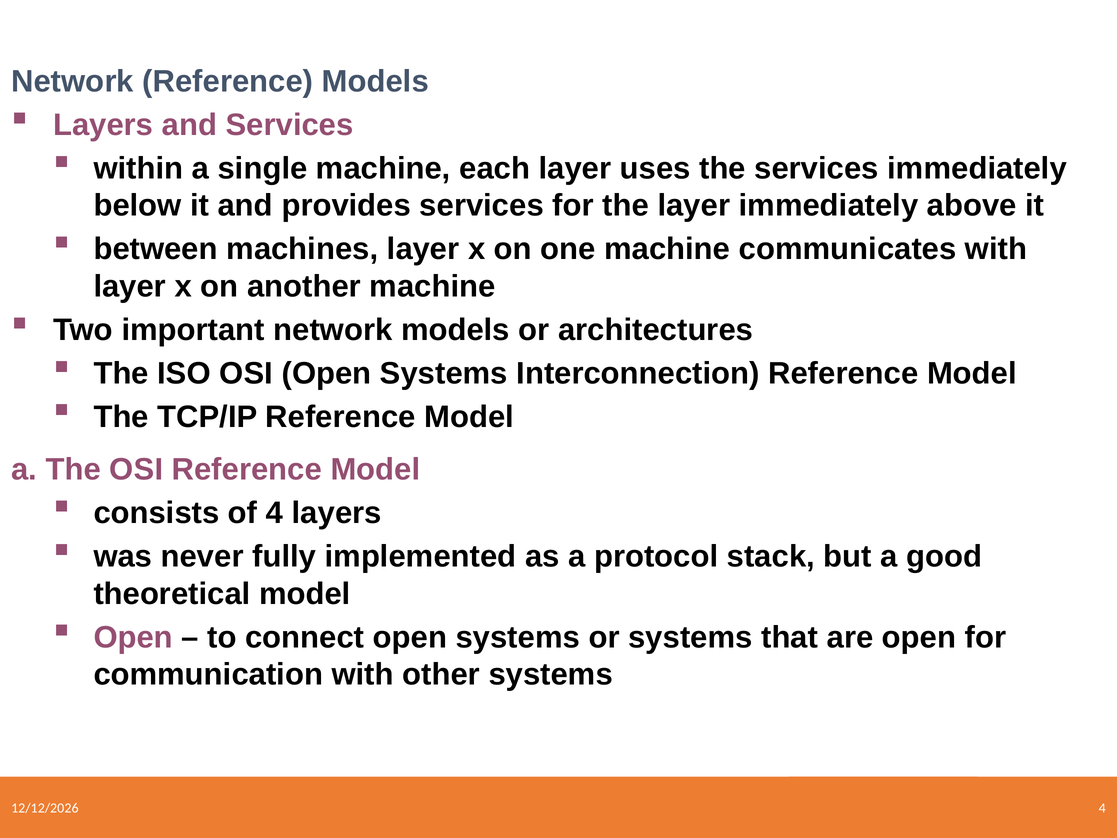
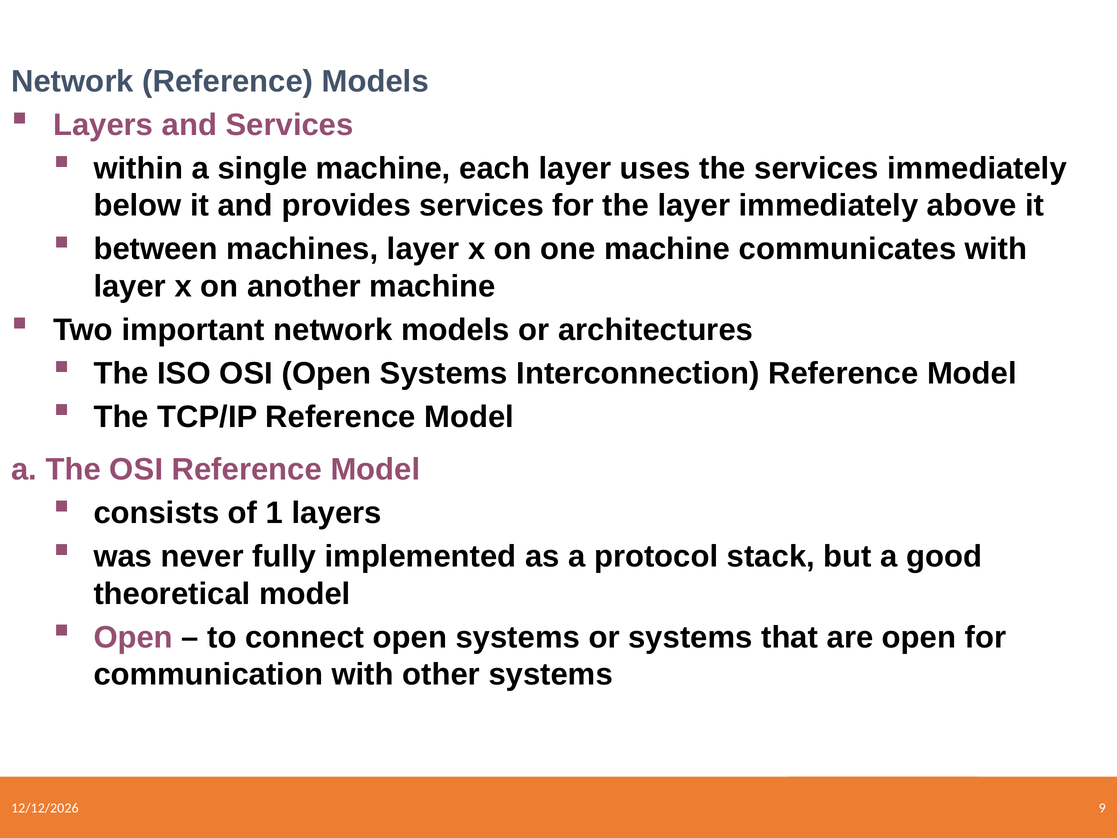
of 4: 4 -> 1 (275, 513)
4: 4 -> 9 (1102, 808)
